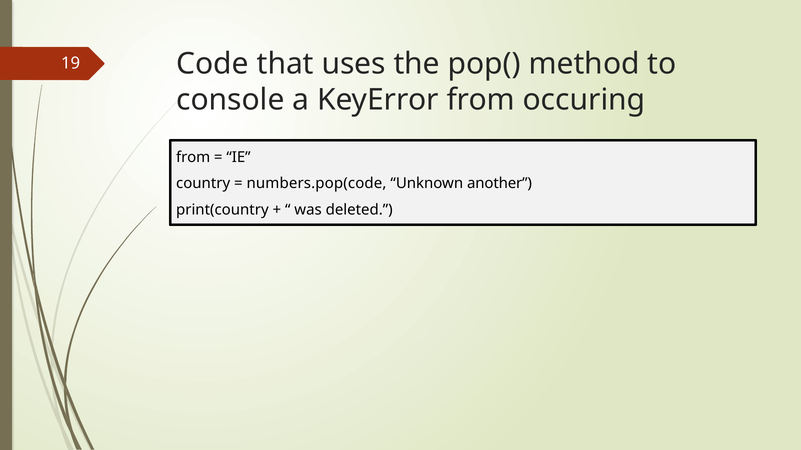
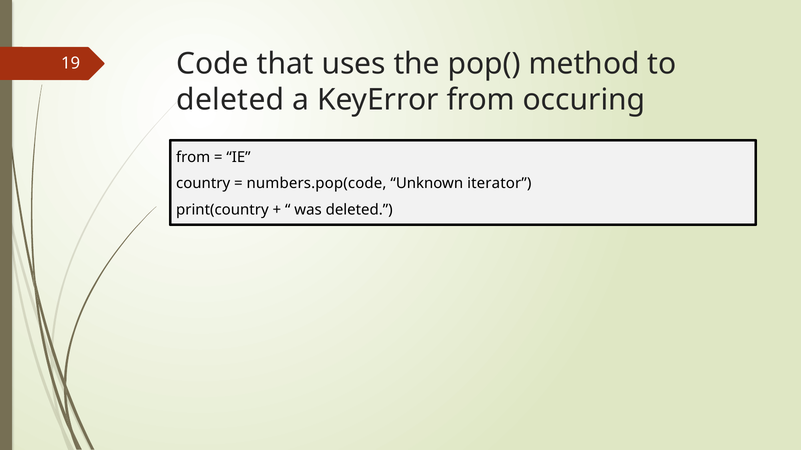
console: console -> deleted (230, 100)
another: another -> iterator (499, 184)
